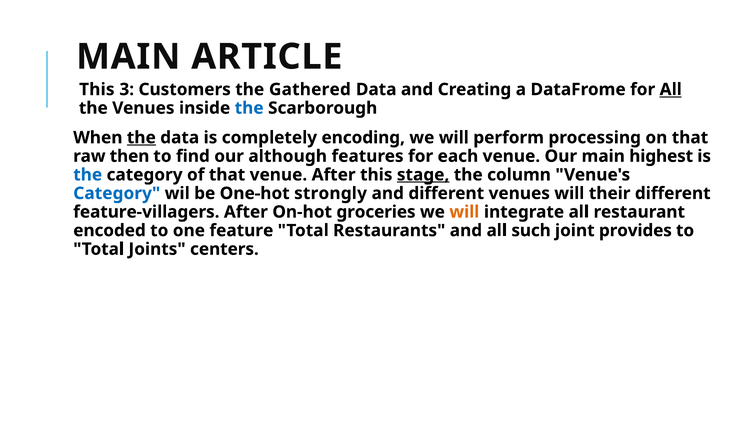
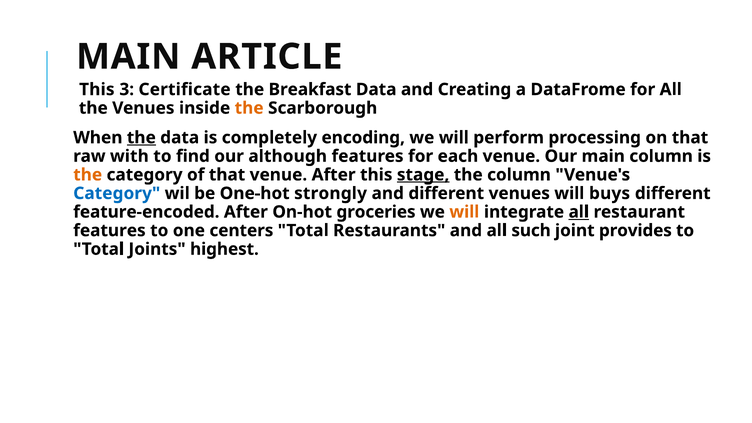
Customers: Customers -> Certificate (185, 89)
Gathered: Gathered -> Breakfast (310, 89)
All underline: present -> none (671, 89)
the colour: blue -> orange (249, 108)
then: then -> with (129, 156)
main highest: highest -> column (661, 156)
the colour: blue -> orange (88, 175)
their: their -> buys (610, 193)
feature-villagers: feature-villagers -> feature-encoded (146, 212)
all underline: none -> present (579, 212)
encoded: encoded -> features (109, 231)
feature: feature -> centers (241, 231)
centers: centers -> highest (224, 249)
